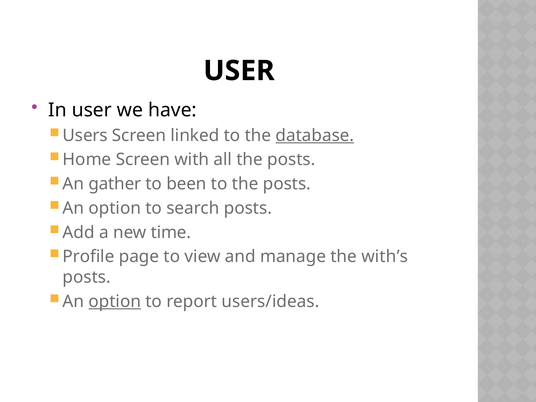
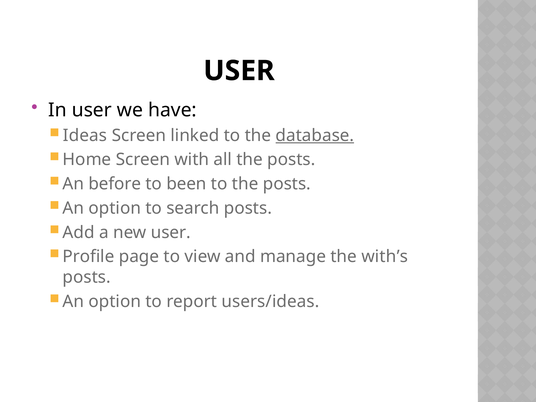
Users: Users -> Ideas (85, 135)
gather: gather -> before (115, 184)
new time: time -> user (171, 232)
option underline: present -> none (115, 301)
